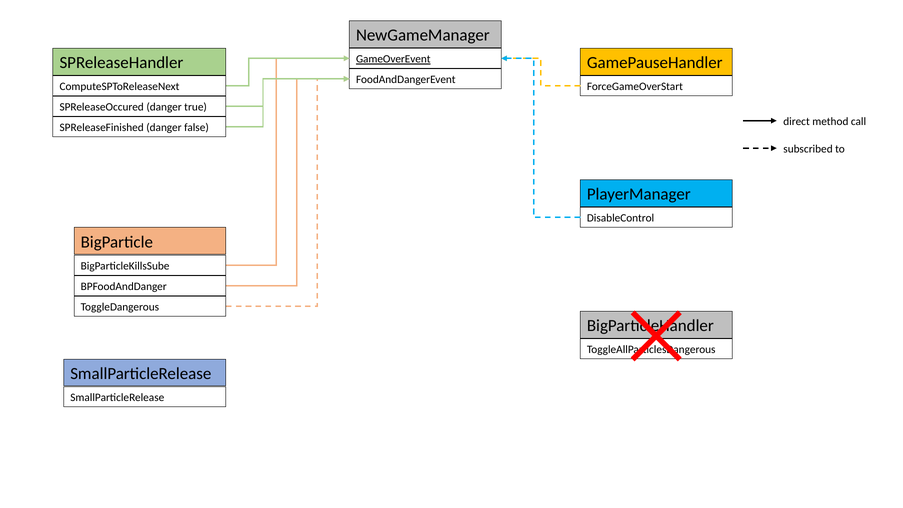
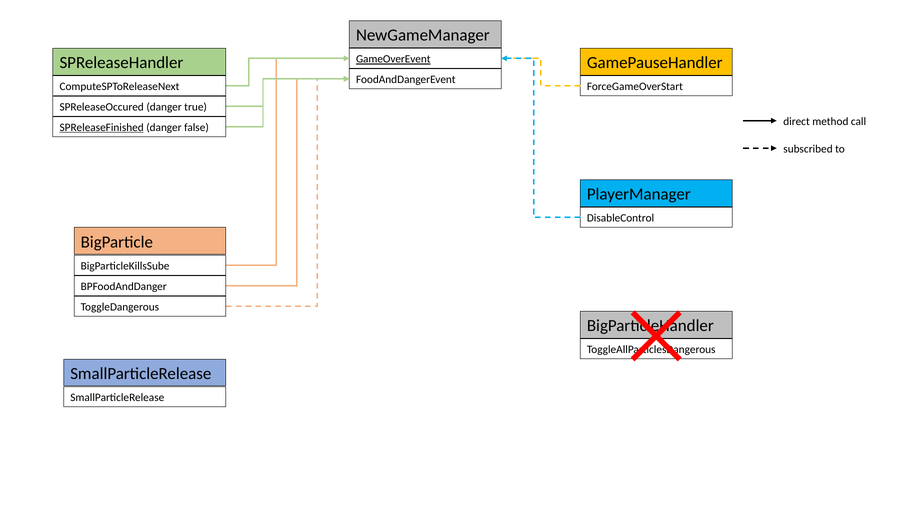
SPReleaseFinished underline: none -> present (102, 128)
